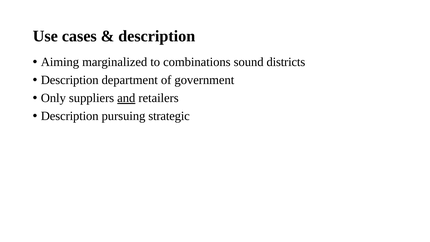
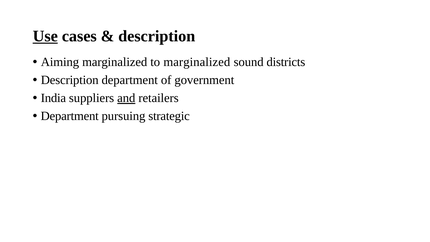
Use underline: none -> present (45, 36)
to combinations: combinations -> marginalized (197, 62)
Only: Only -> India (53, 98)
Description: Description -> Department (70, 116)
